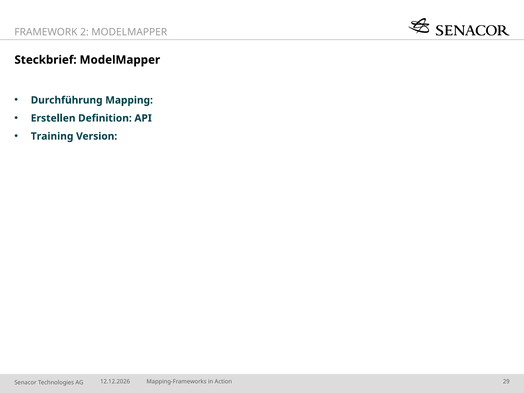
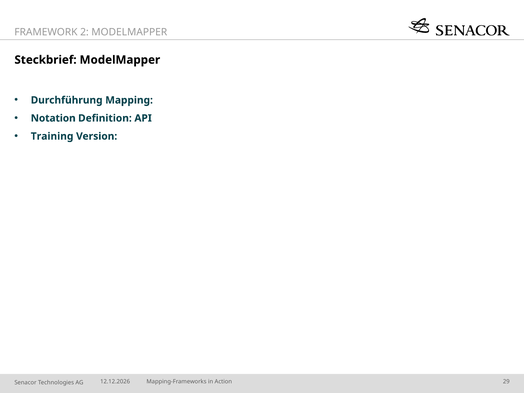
Erstellen: Erstellen -> Notation (53, 118)
